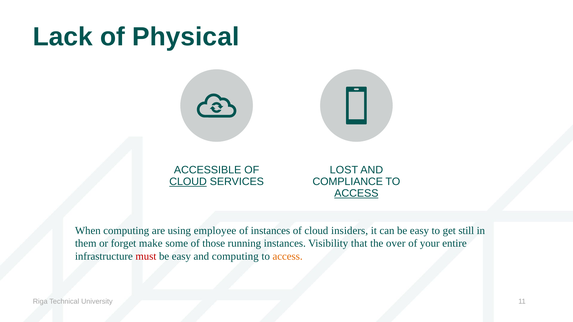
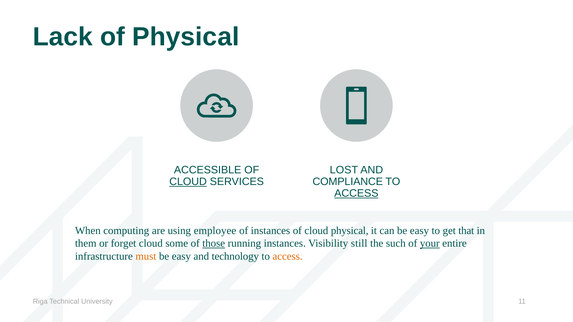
cloud insiders: insiders -> physical (350, 231)
still: still -> that (466, 231)
forget make: make -> cloud (151, 244)
those underline: none -> present (214, 244)
that: that -> still (359, 244)
over: over -> such (396, 244)
your underline: none -> present (430, 244)
must colour: red -> orange (146, 257)
and computing: computing -> technology (235, 257)
